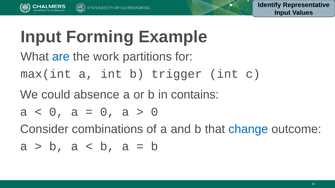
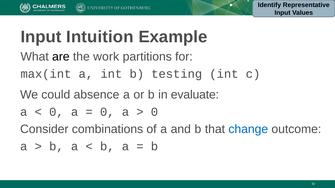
Forming: Forming -> Intuition (100, 37)
are colour: blue -> black (61, 57)
trigger: trigger -> testing (177, 74)
contains: contains -> evaluate (195, 95)
